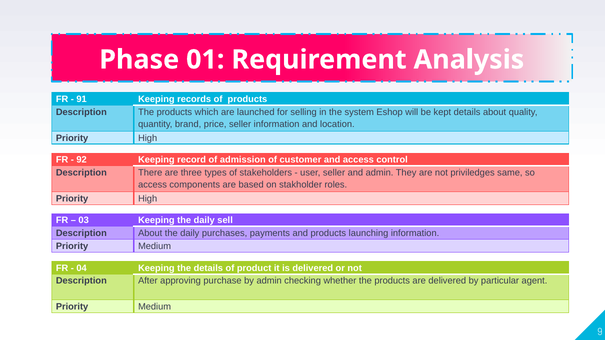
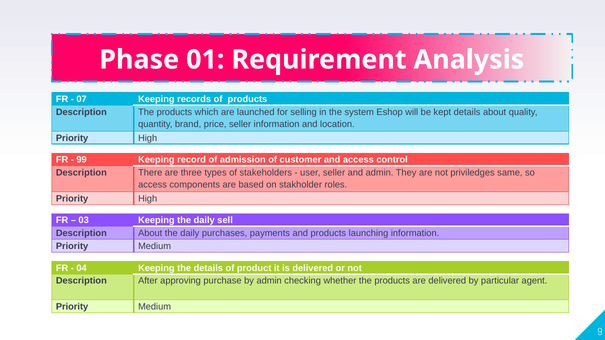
91: 91 -> 07 (82, 99)
92: 92 -> 99 (82, 160)
